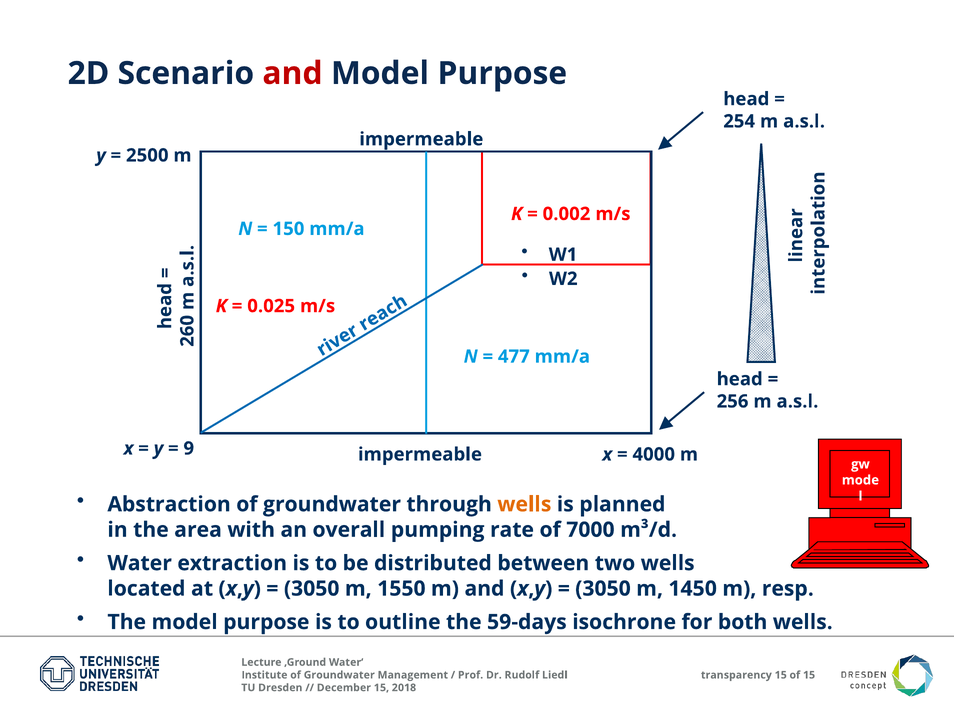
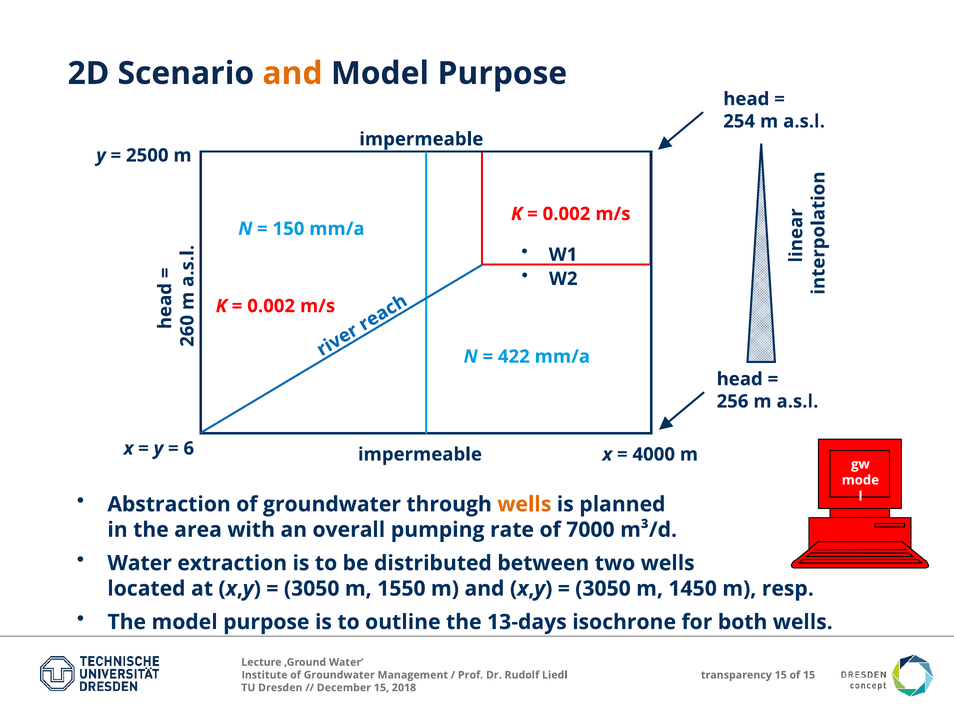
and colour: red -> orange (293, 73)
0.025: 0.025 -> 0.002 (271, 306)
477: 477 -> 422 (514, 356)
9: 9 -> 6 (189, 448)
59-days: 59-days -> 13-days (527, 622)
